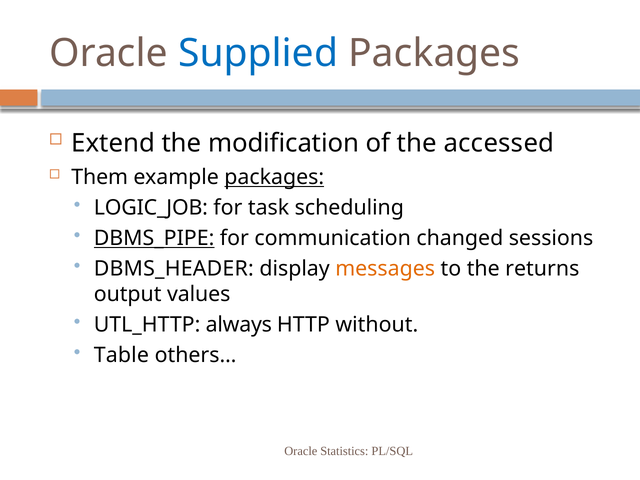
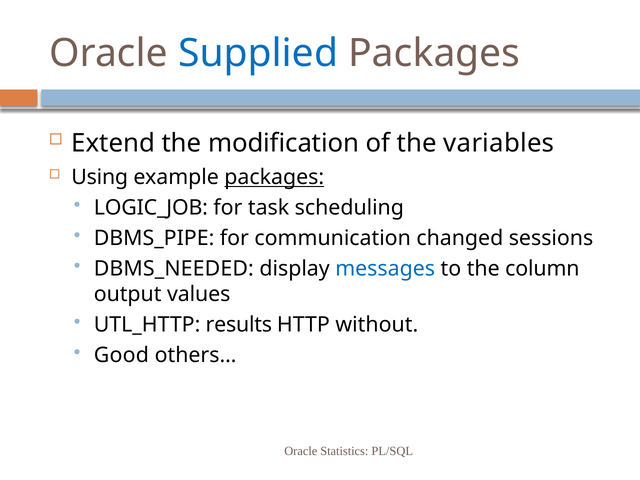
accessed: accessed -> variables (499, 143)
Them: Them -> Using (100, 177)
DBMS_PIPE underline: present -> none (154, 238)
DBMS_HEADER: DBMS_HEADER -> DBMS_NEEDED (174, 269)
messages colour: orange -> blue (385, 269)
returns: returns -> column (542, 269)
always: always -> results (239, 325)
Table: Table -> Good (121, 355)
